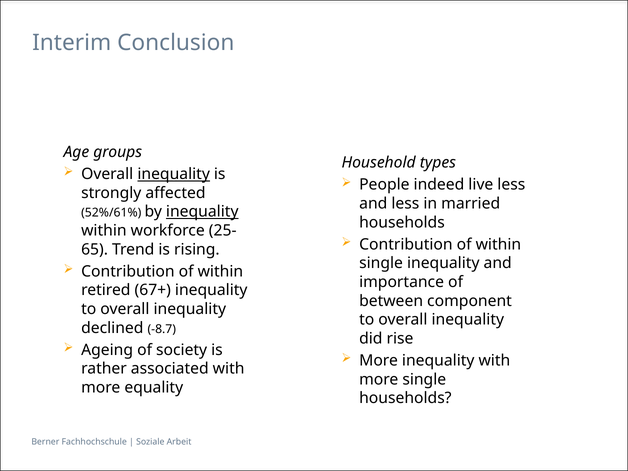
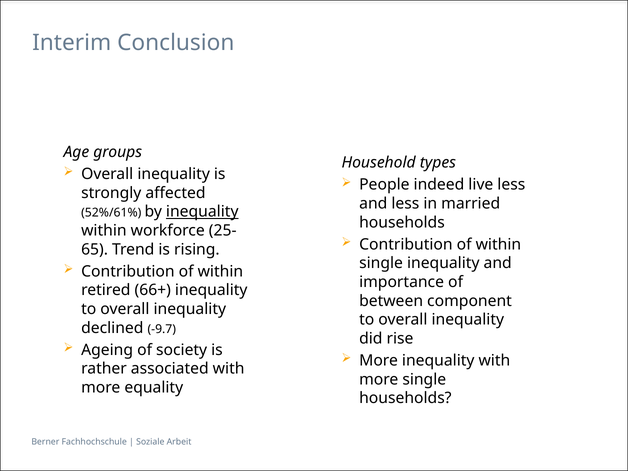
inequality underline: present -> none (174, 174)
67+: 67+ -> 66+ (153, 290)
-8.7: -8.7 -> -9.7 (162, 329)
